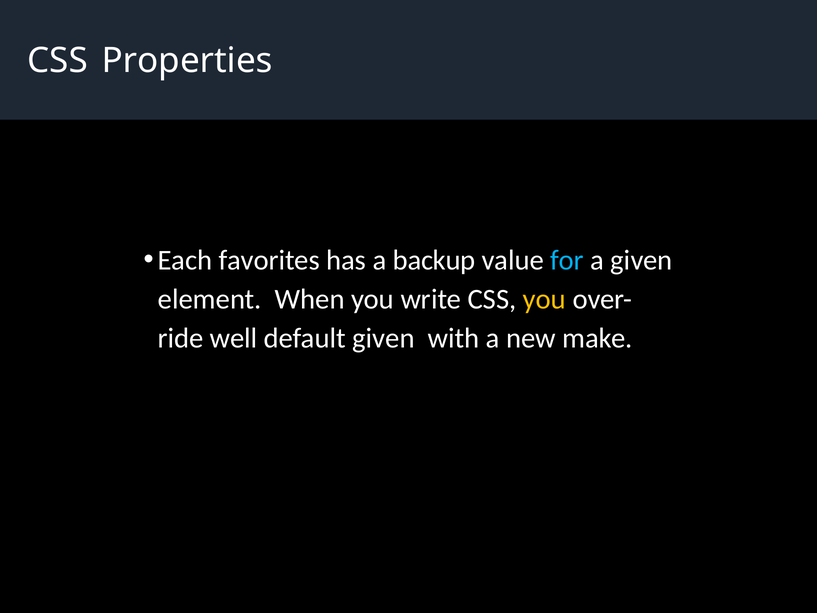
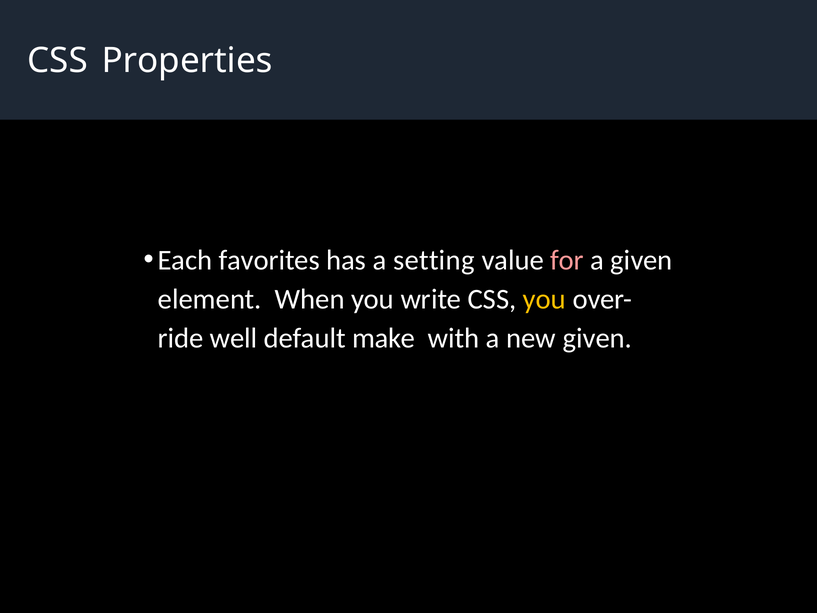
backup: backup -> setting (434, 260)
for colour: light blue -> pink (567, 260)
default given: given -> make (384, 338)
new make: make -> given (597, 338)
